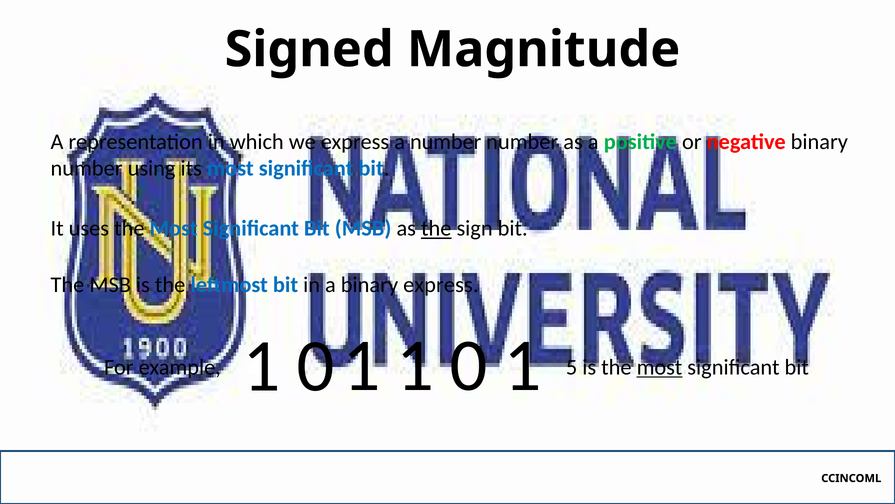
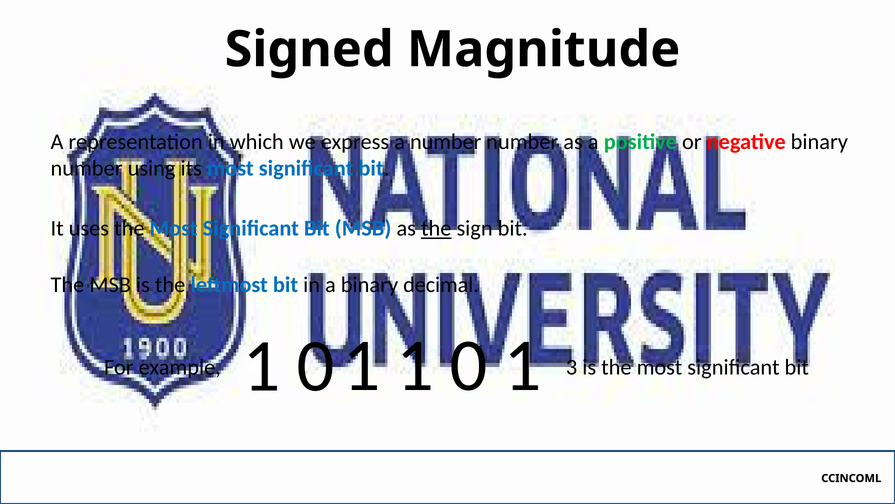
binary express: express -> decimal (441, 285)
5: 5 -> 3 (572, 367)
most underline: present -> none (659, 367)
